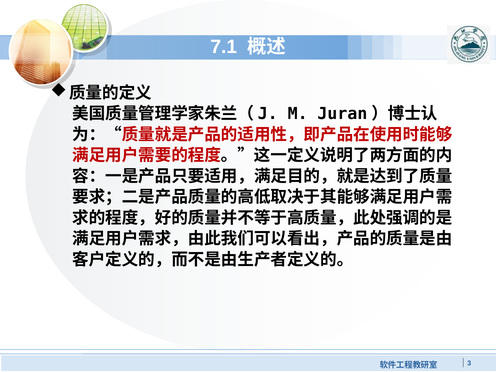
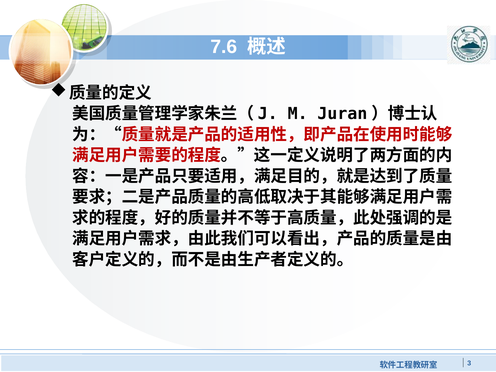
7.1: 7.1 -> 7.6 (224, 47)
